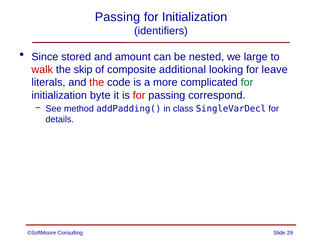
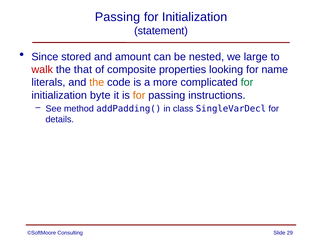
identifiers: identifiers -> statement (161, 31)
skip: skip -> that (83, 70)
additional: additional -> properties (183, 70)
leave: leave -> name (275, 70)
the colour: red -> orange (97, 83)
for colour: red -> orange (139, 95)
correspond: correspond -> instructions (217, 95)
